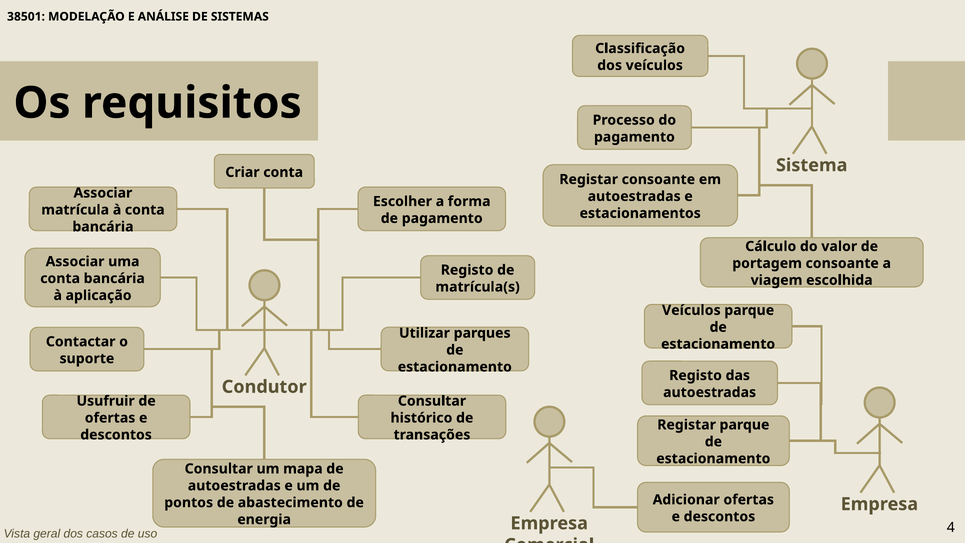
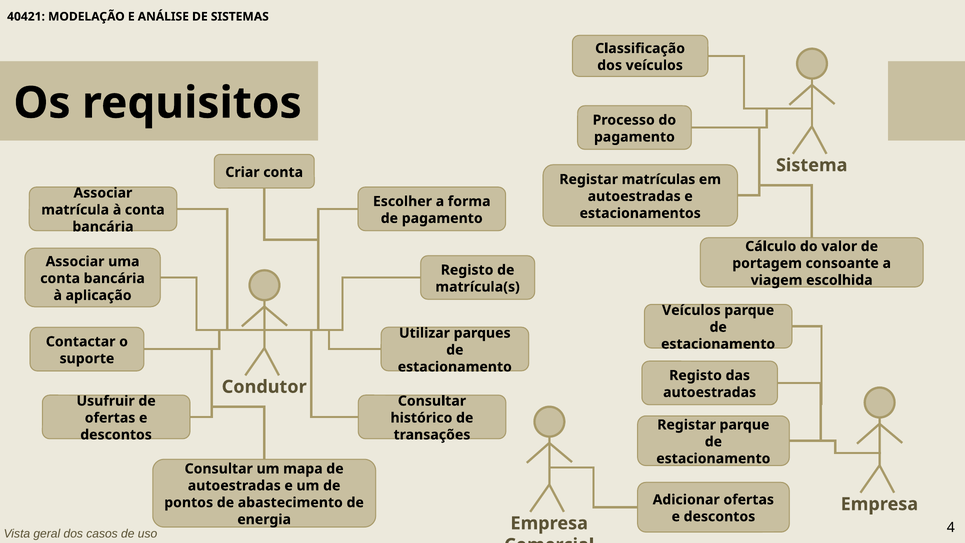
38501: 38501 -> 40421 (26, 17)
Registar consoante: consoante -> matrículas (658, 179)
